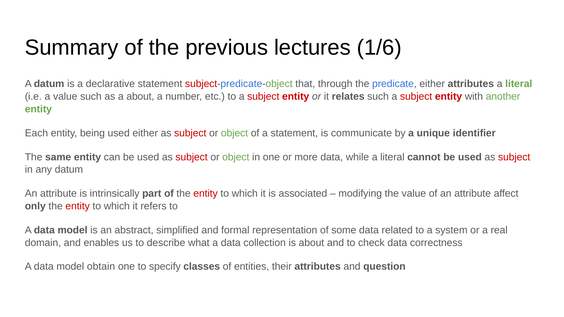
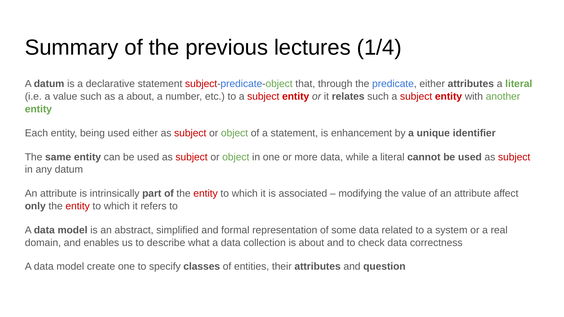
1/6: 1/6 -> 1/4 (379, 48)
communicate: communicate -> enhancement (362, 133)
obtain: obtain -> create (101, 267)
